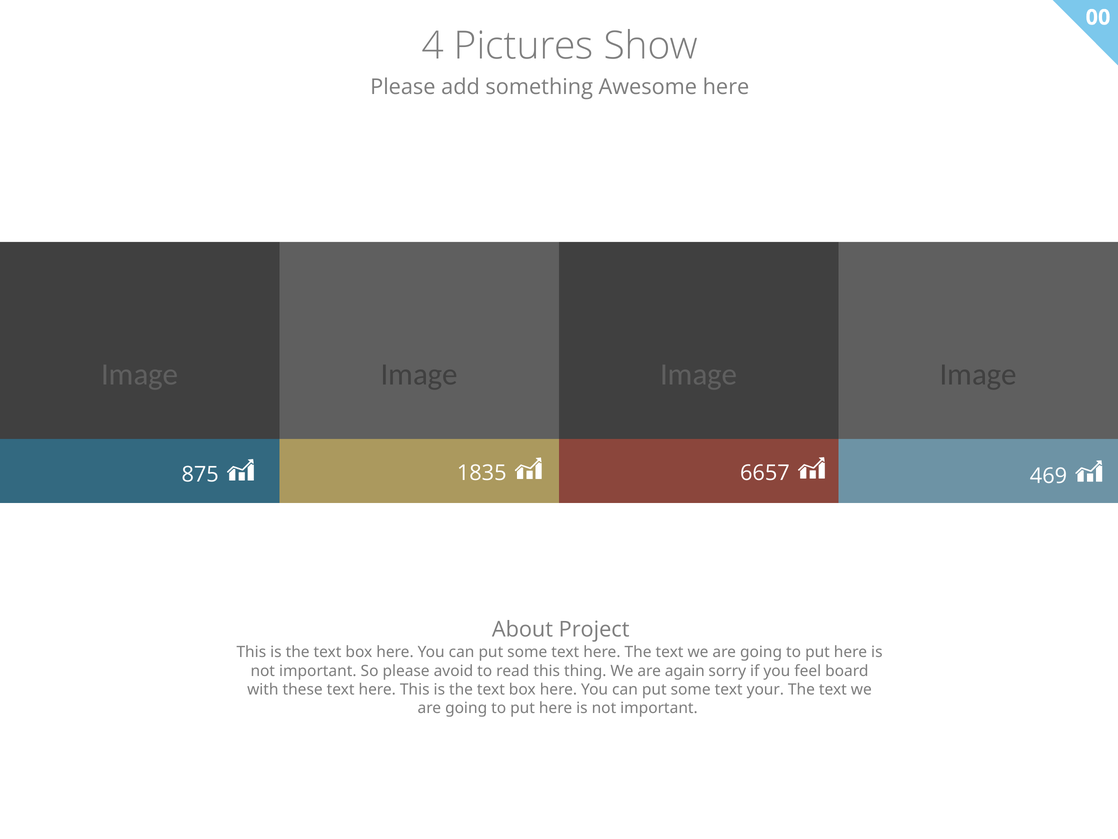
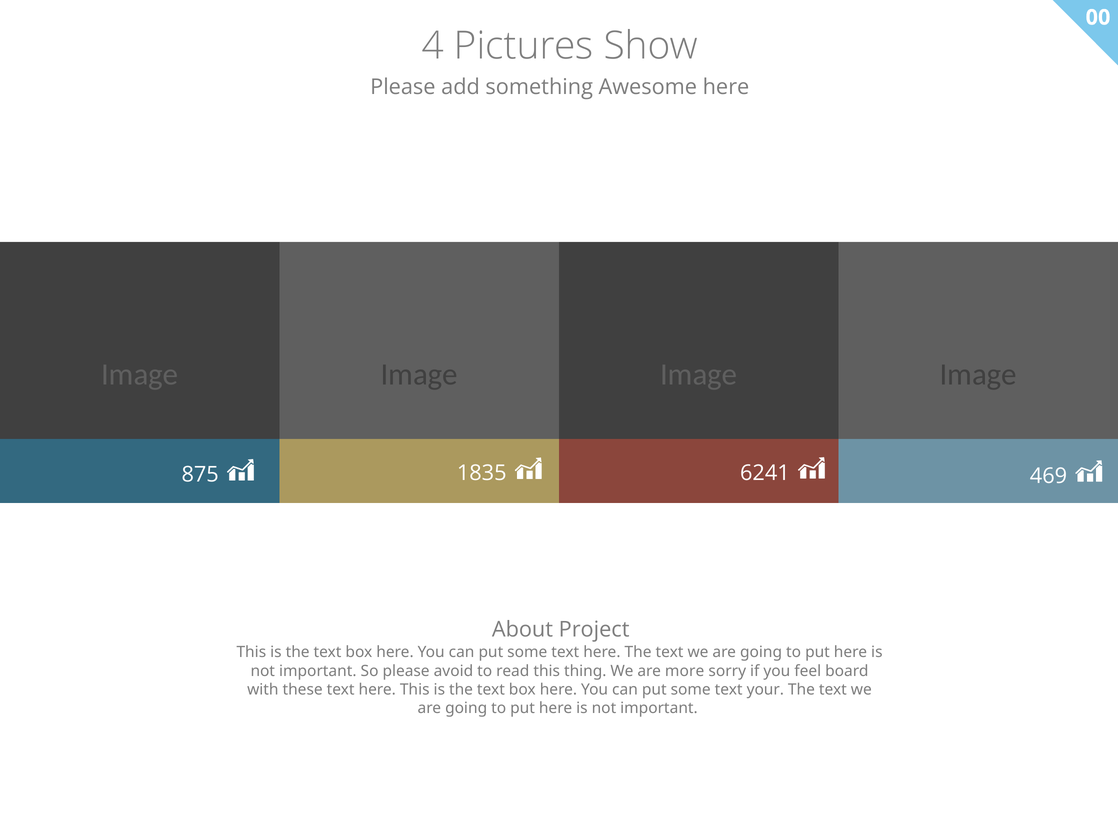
6657: 6657 -> 6241 (765, 473)
again: again -> more (685, 671)
